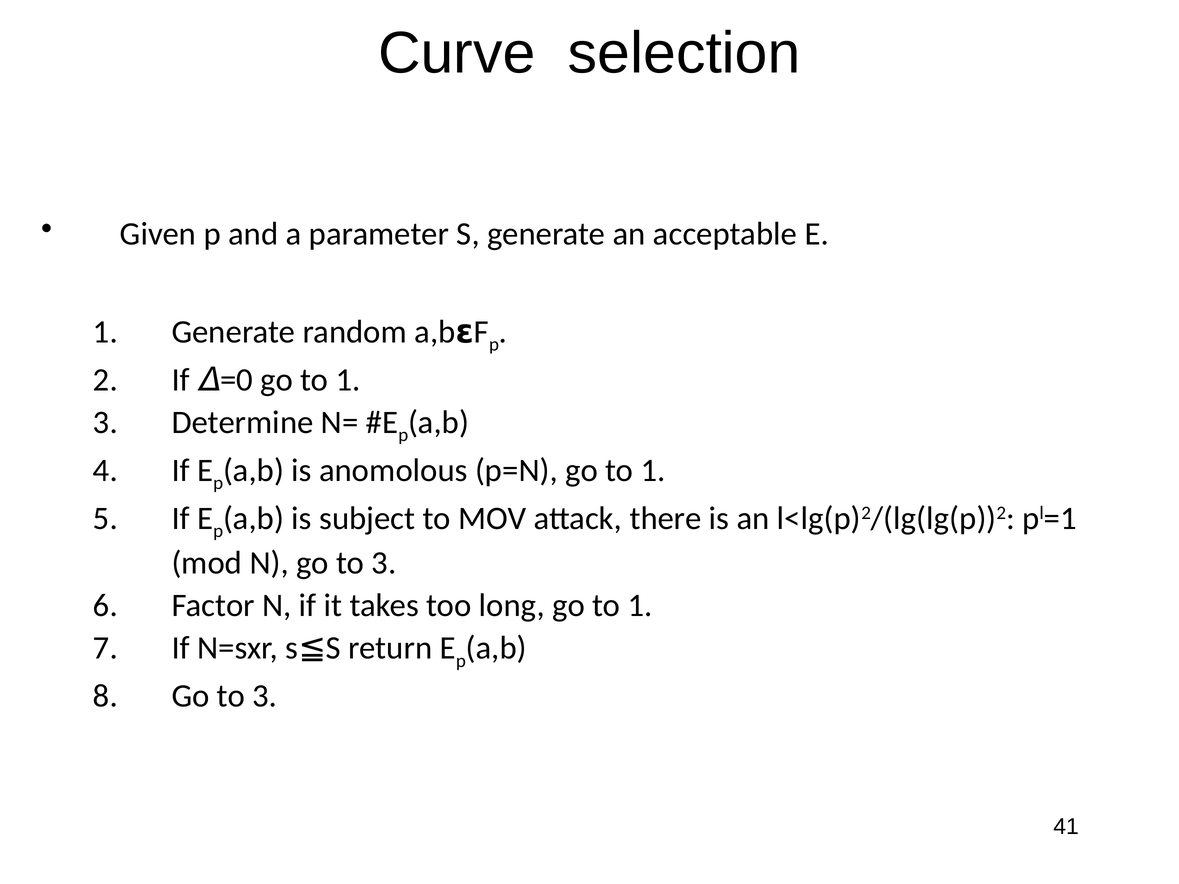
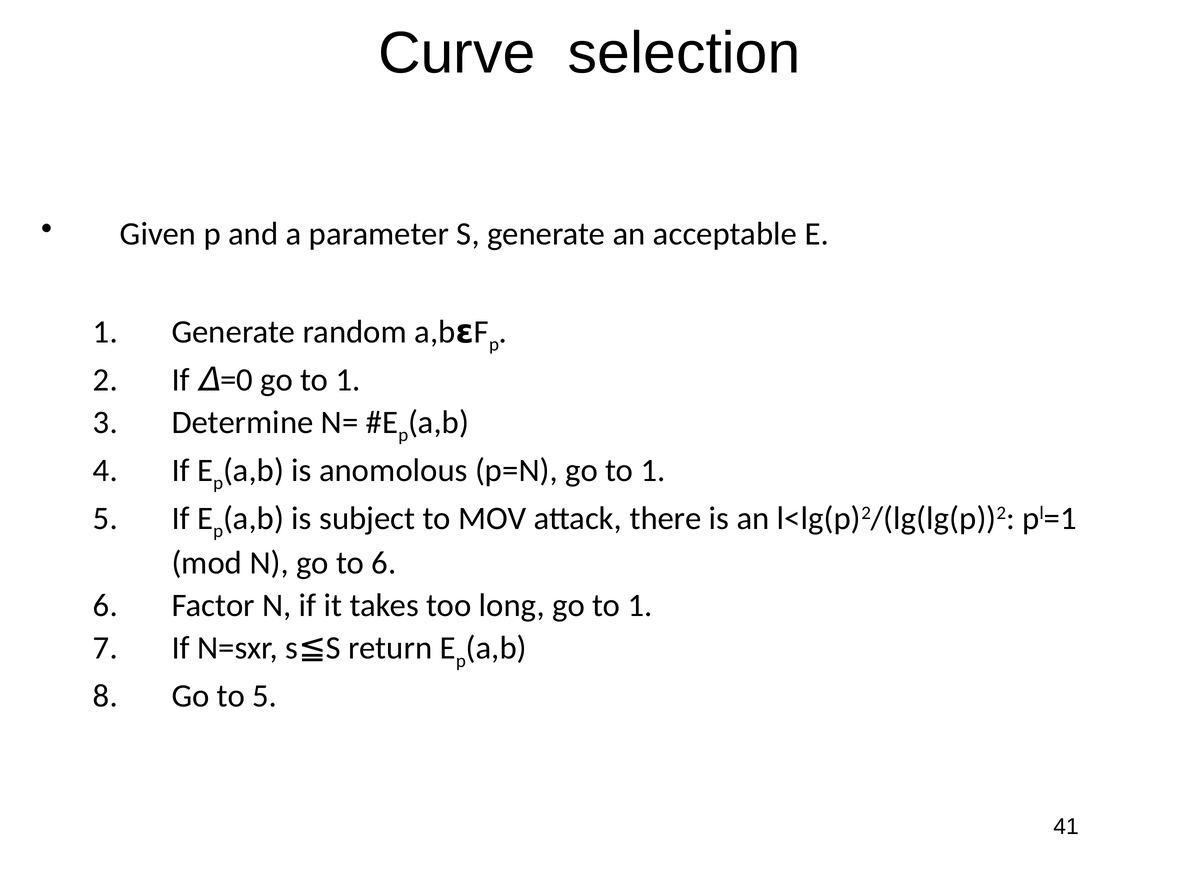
N go to 3: 3 -> 6 (384, 563)
3: 3 -> 5 (265, 696)
